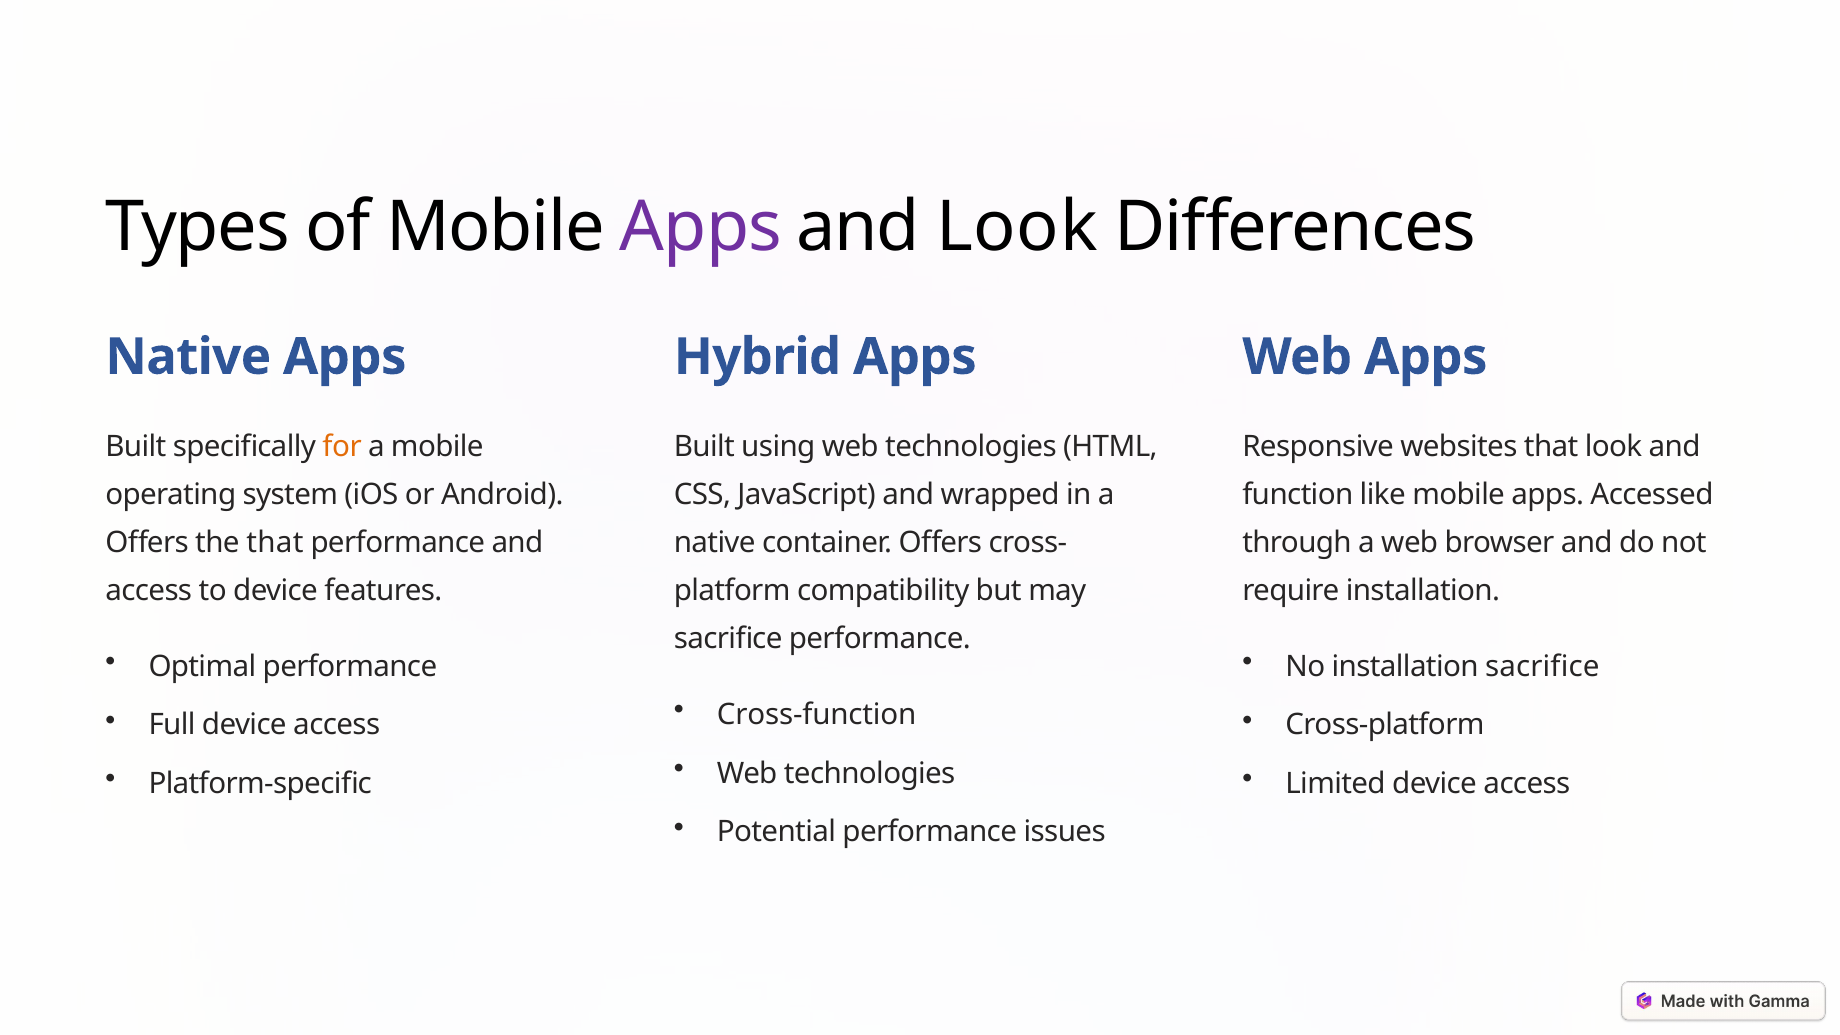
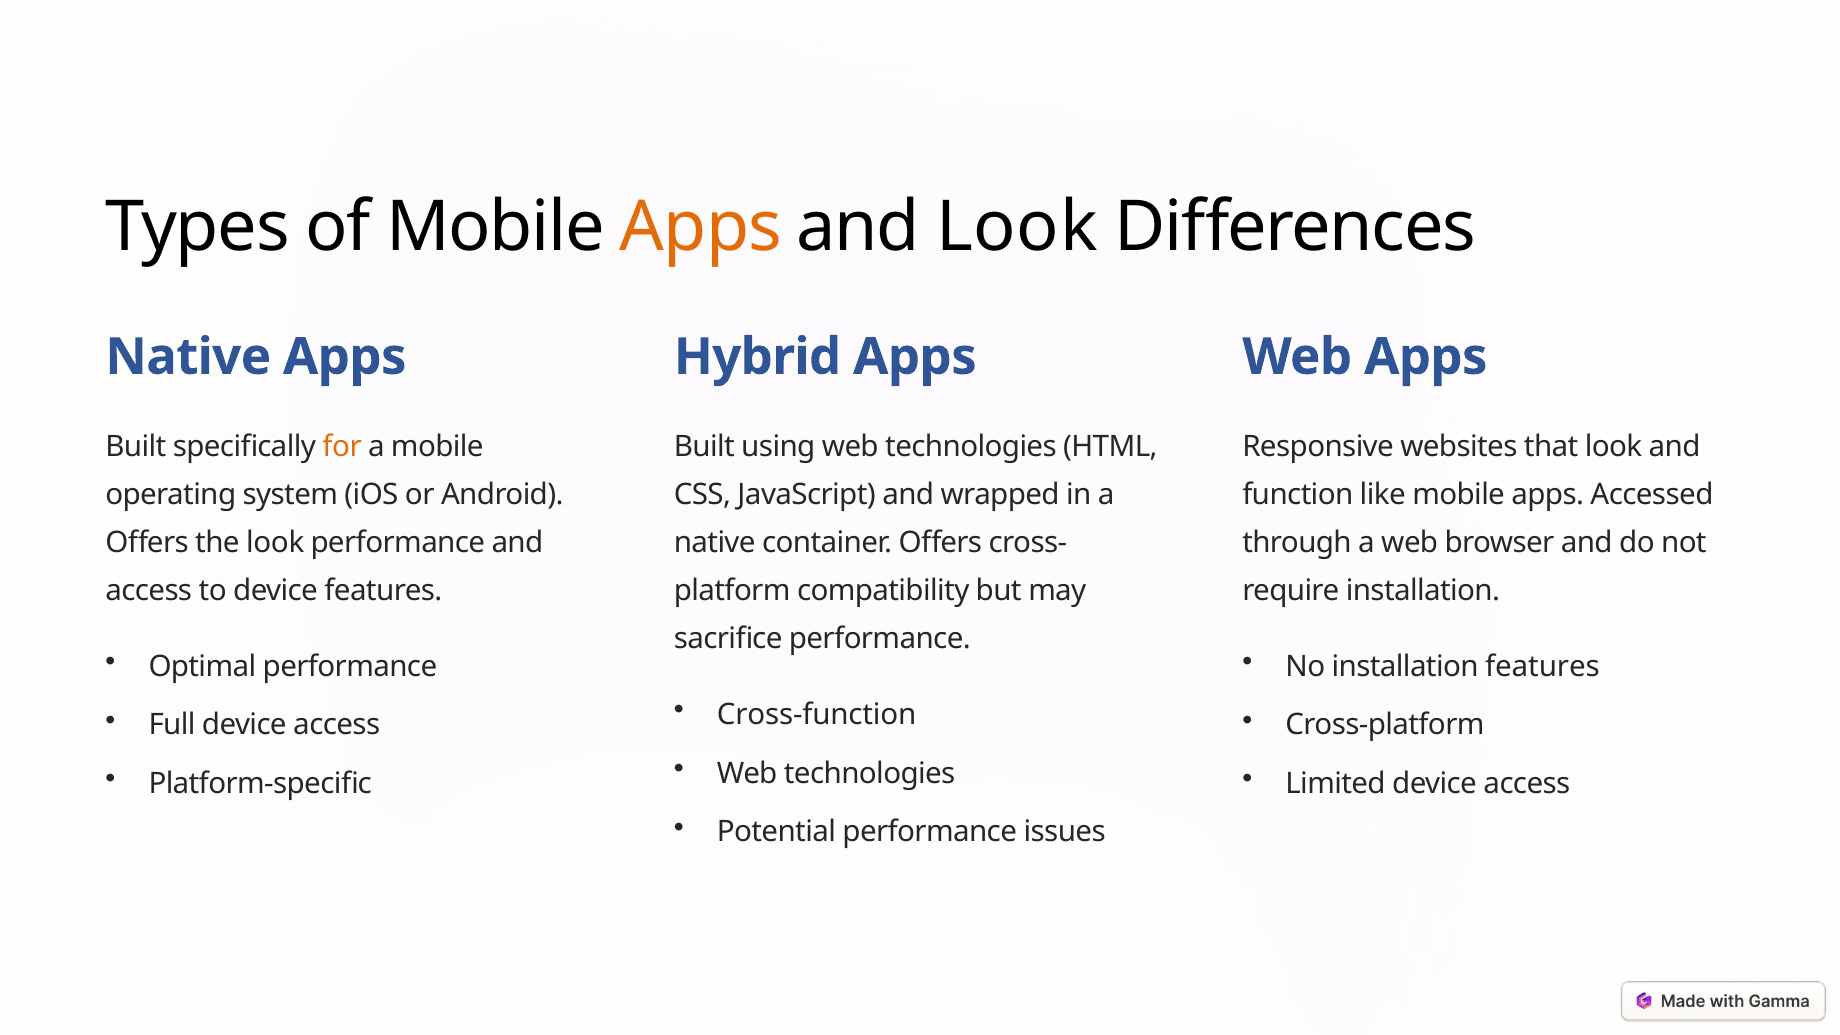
Apps colour: purple -> orange (701, 227)
the that: that -> look (275, 543)
installation sacrifice: sacrifice -> features (1542, 666)
